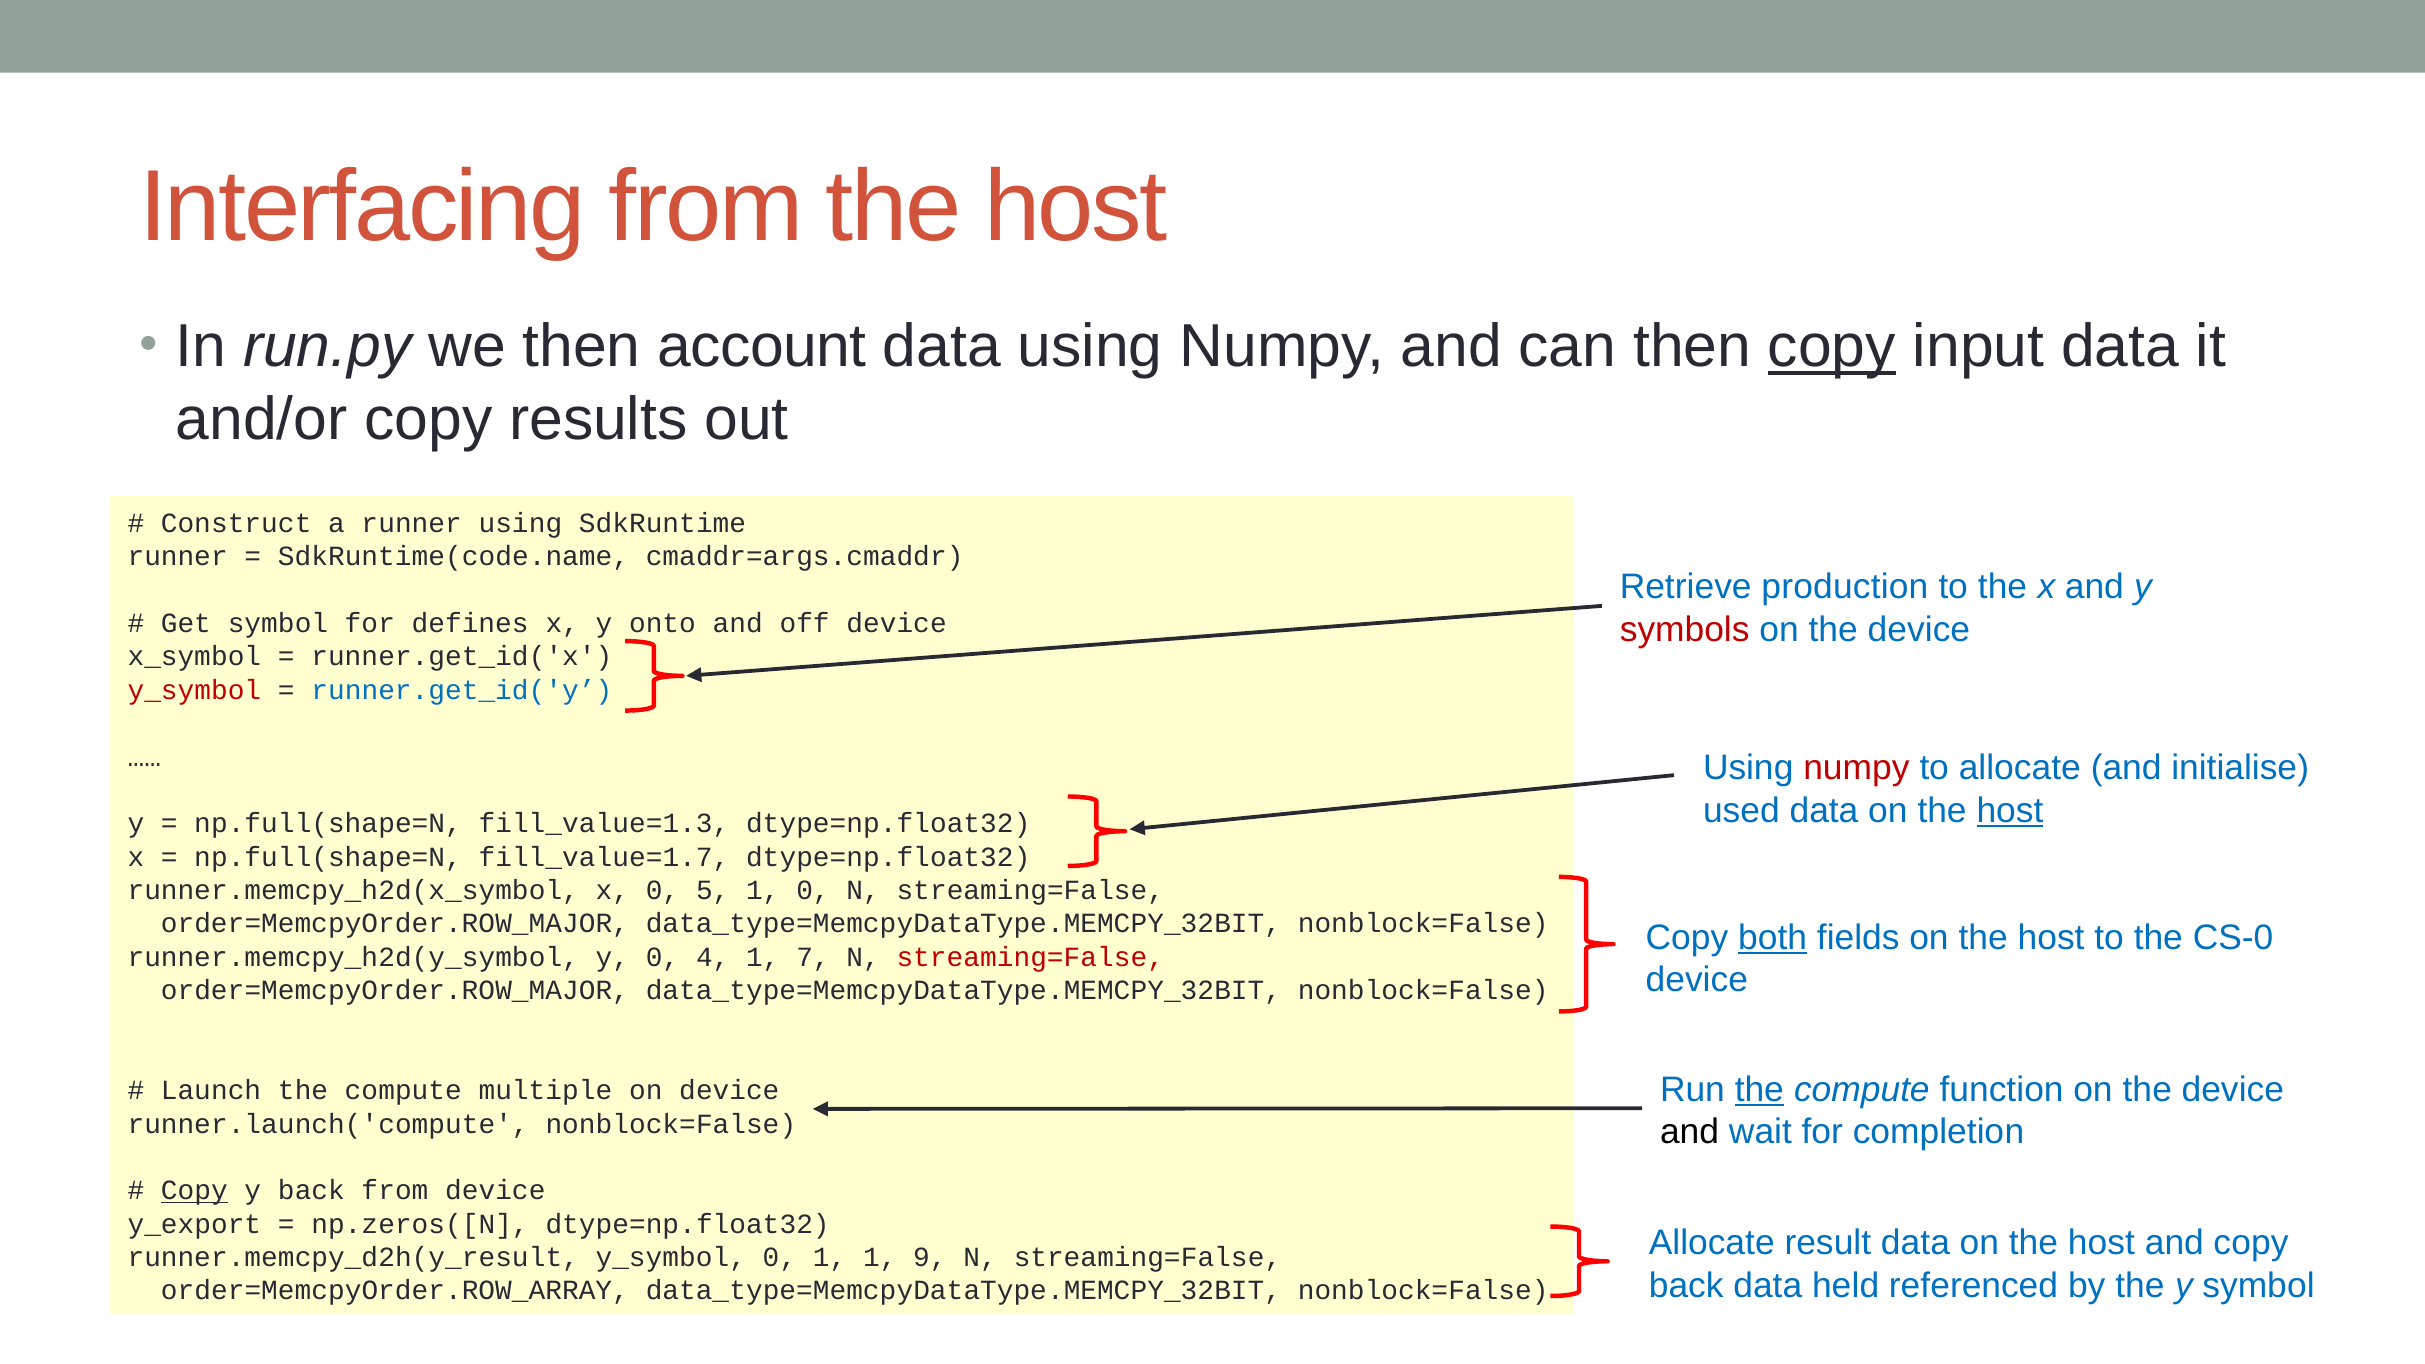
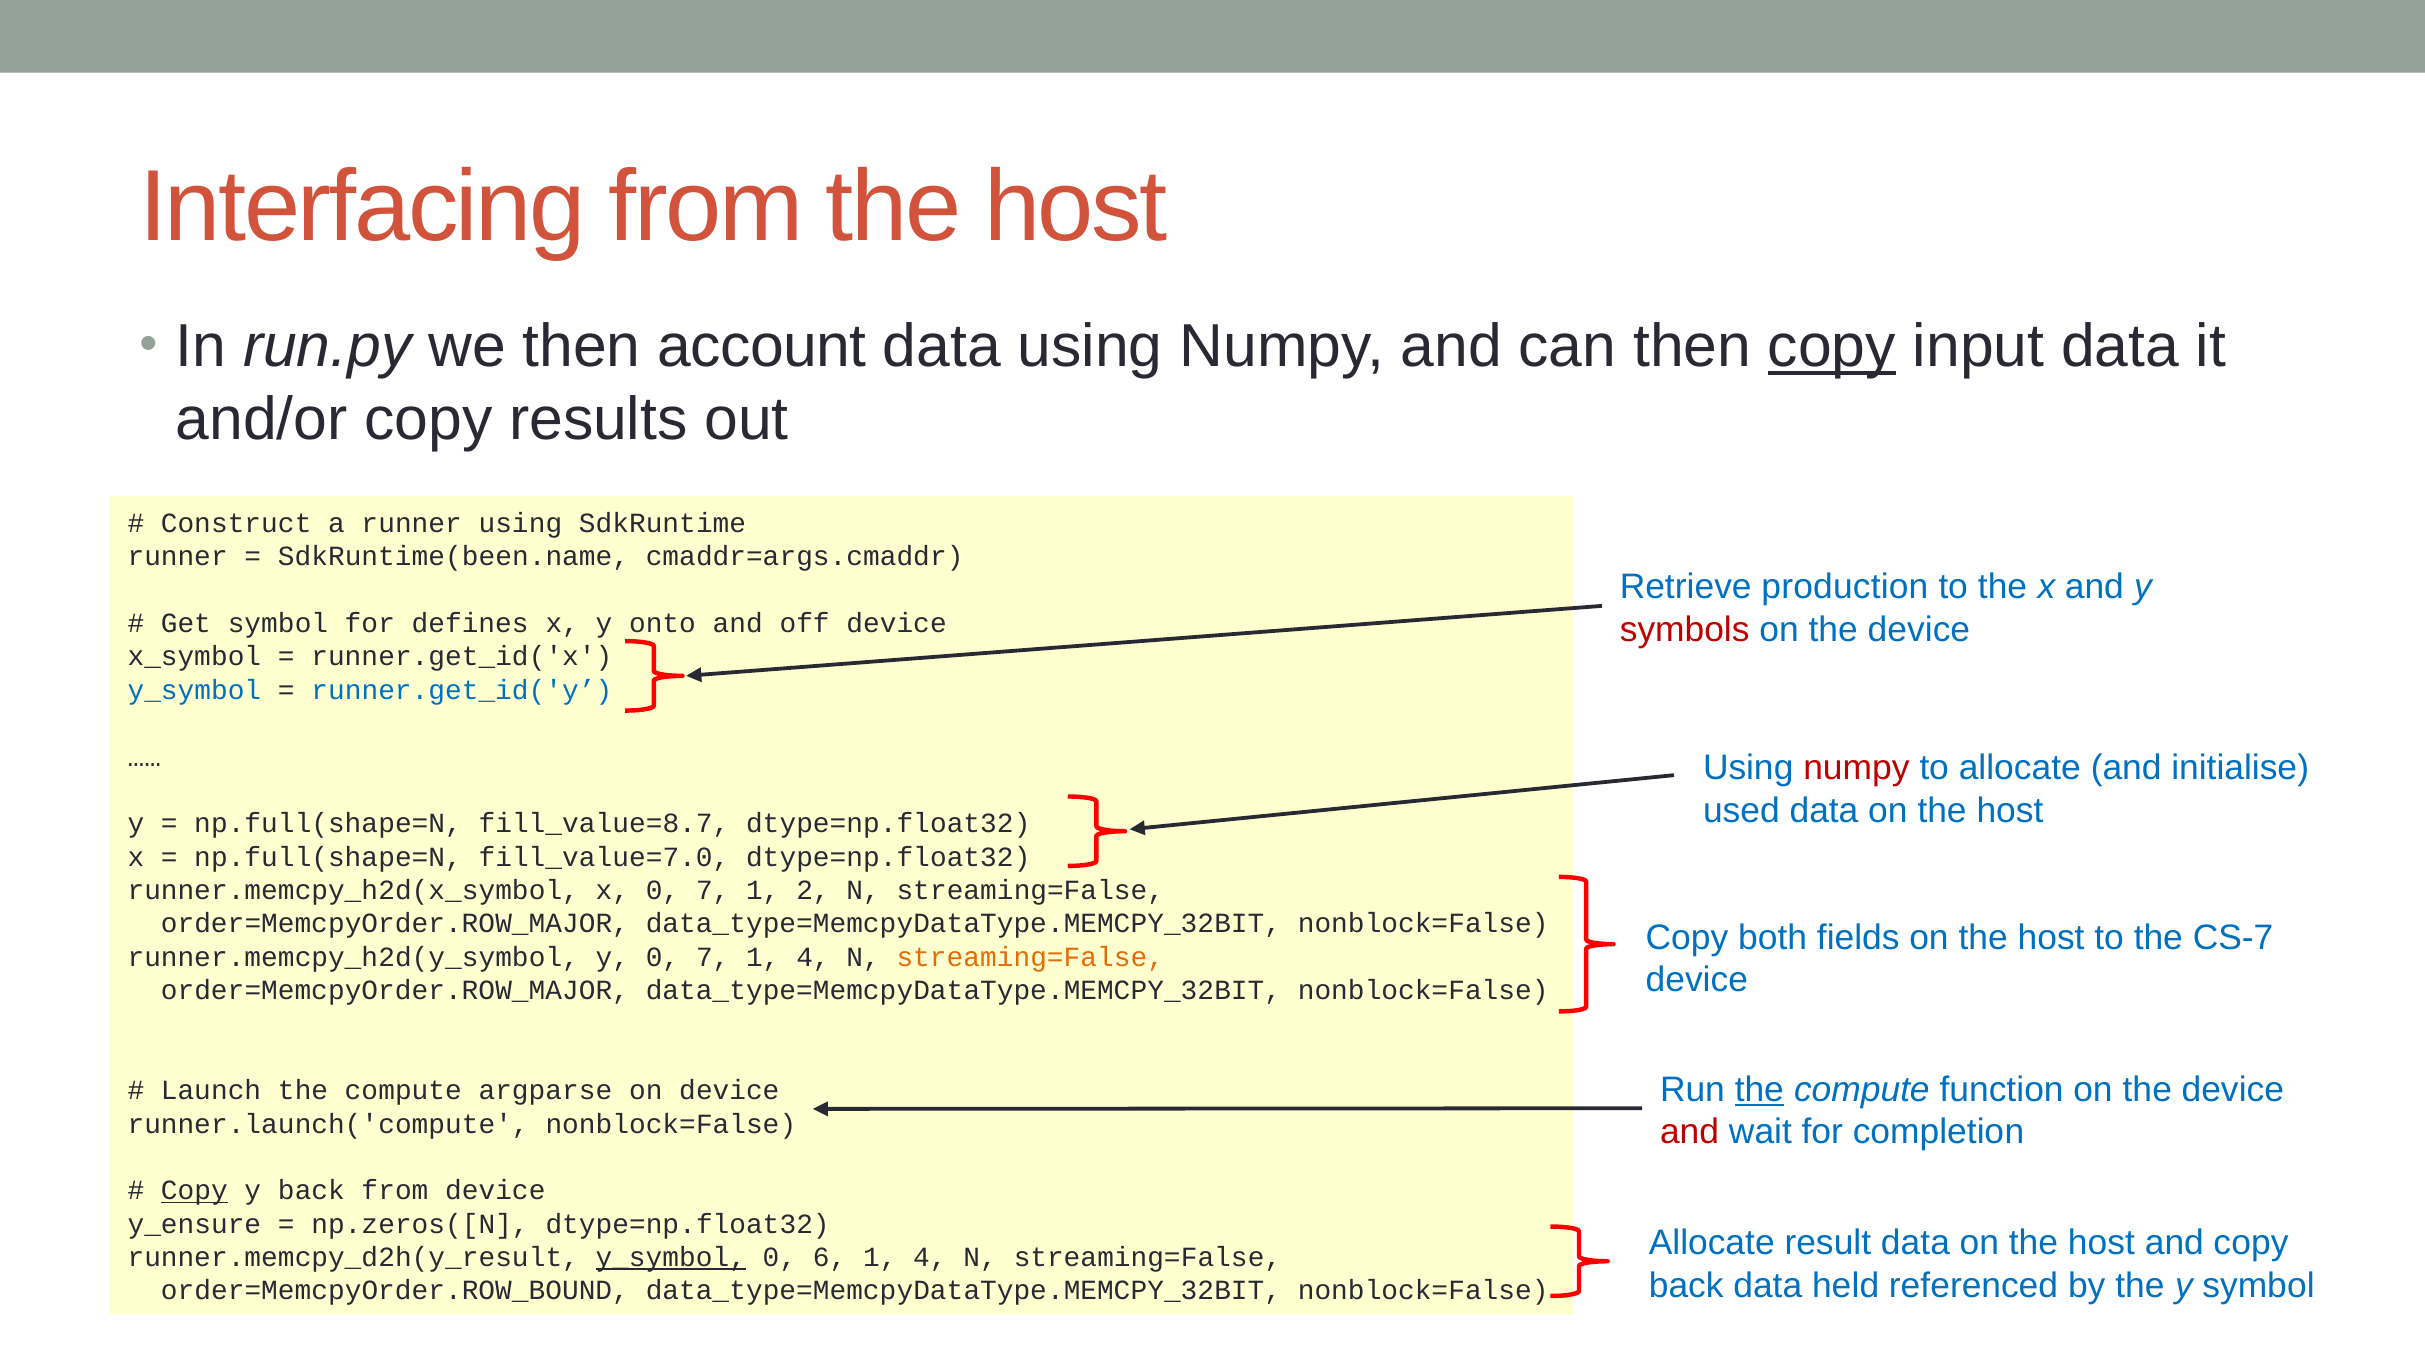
SdkRuntime(code.name: SdkRuntime(code.name -> SdkRuntime(been.name (453, 557)
y_symbol colour: red -> blue (194, 690)
host underline: present -> none (2010, 810)
fill_value=1.3: fill_value=1.3 -> fill_value=8.7 (604, 824)
fill_value=1.7: fill_value=1.7 -> fill_value=7.0 (604, 857)
x 0 5: 5 -> 7 (713, 890)
1 0: 0 -> 2 (813, 890)
both underline: present -> none (1773, 938)
CS-0: CS-0 -> CS-7 (2233, 938)
y 0 4: 4 -> 7 (713, 957)
7: 7 -> 4 (813, 957)
streaming=False colour: red -> orange (1030, 957)
multiple: multiple -> argparse (545, 1091)
and colour: black -> red (1690, 1132)
y_export: y_export -> y_ensure (194, 1224)
y_symbol underline: none -> present (671, 1257)
0 1: 1 -> 6 (830, 1257)
9: 9 -> 4 (930, 1257)
order=MemcpyOrder.ROW_ARRAY: order=MemcpyOrder.ROW_ARRAY -> order=MemcpyOrder.ROW_BOUND (395, 1291)
